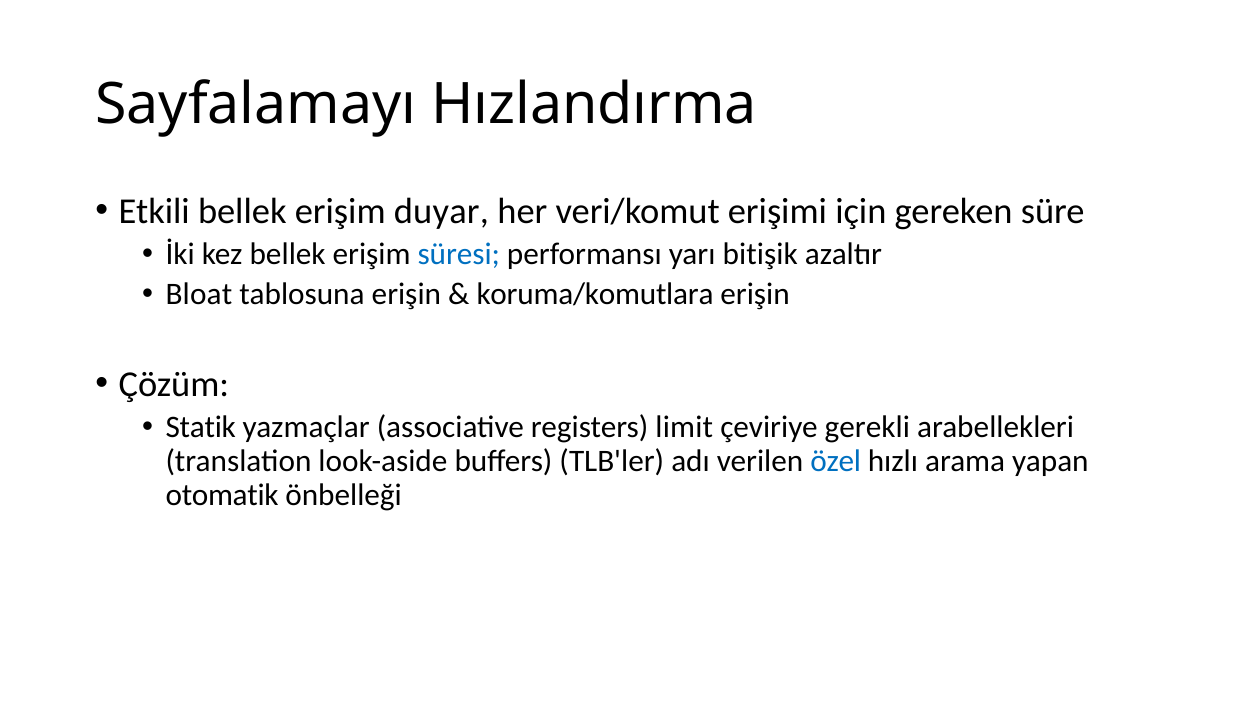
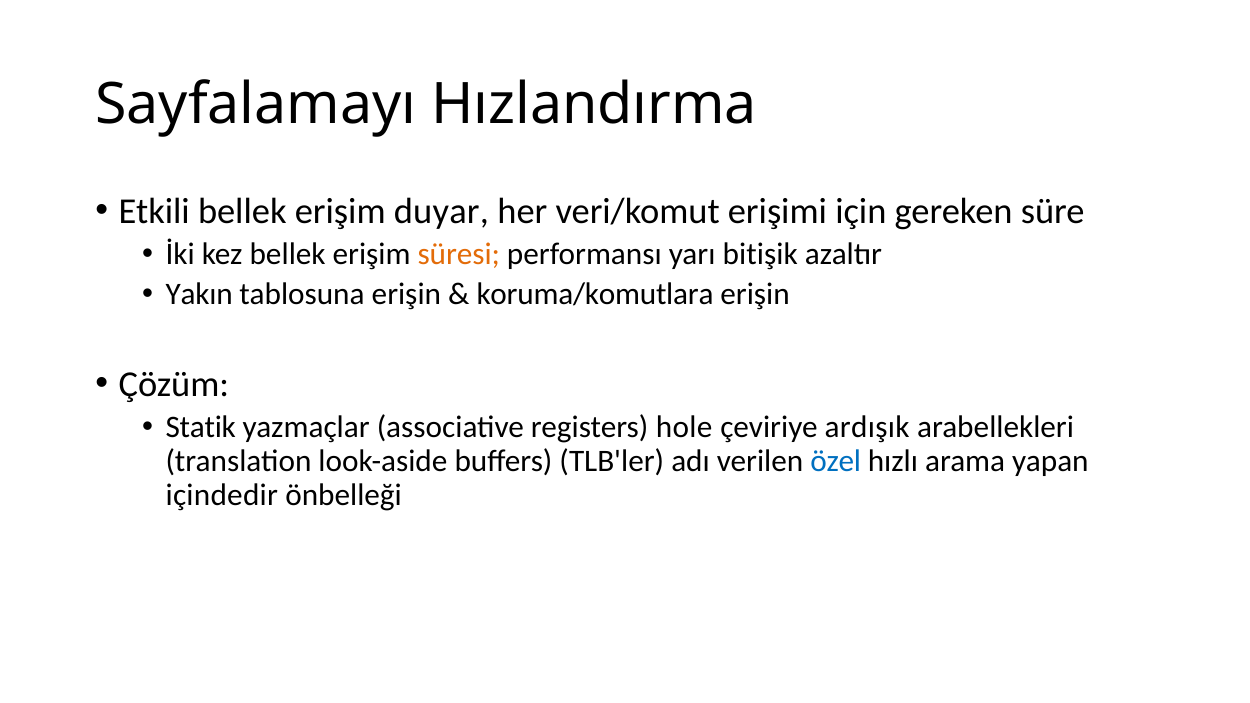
süresi colour: blue -> orange (459, 254)
Bloat: Bloat -> Yakın (199, 295)
limit: limit -> hole (684, 428)
gerekli: gerekli -> ardışık (867, 428)
otomatik: otomatik -> içindedir (222, 495)
